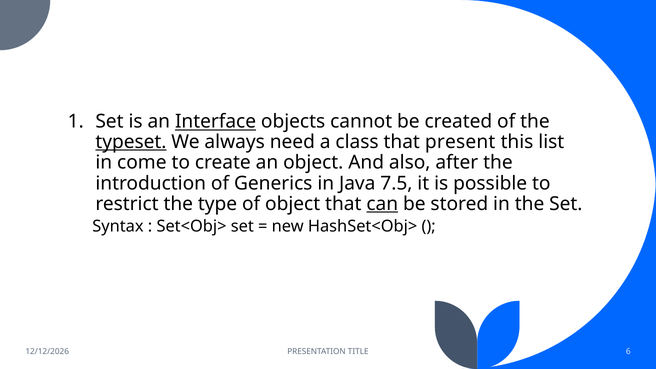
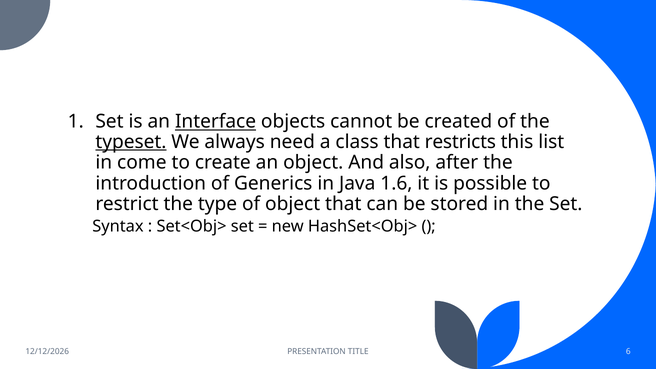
present: present -> restricts (460, 142)
7.5: 7.5 -> 1.6 (396, 183)
can underline: present -> none (382, 204)
